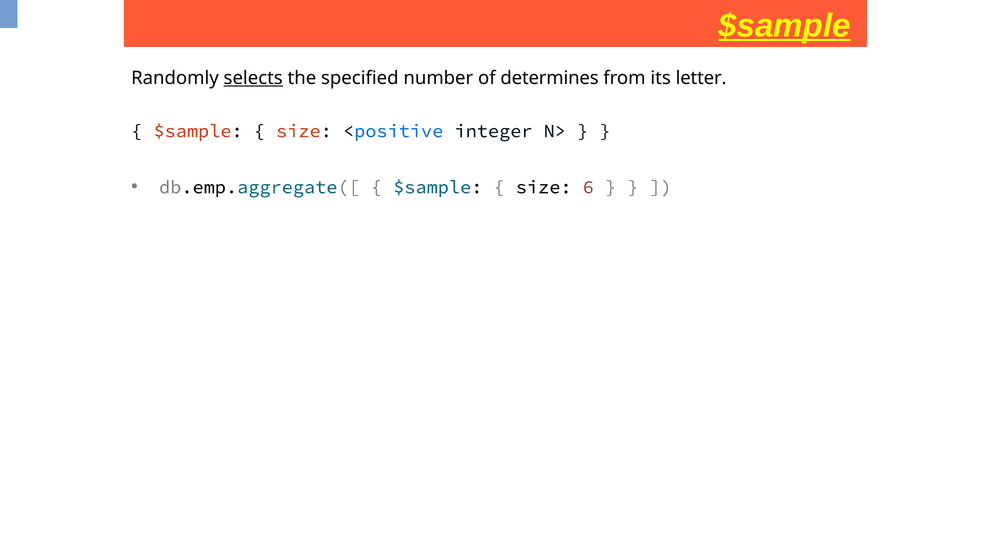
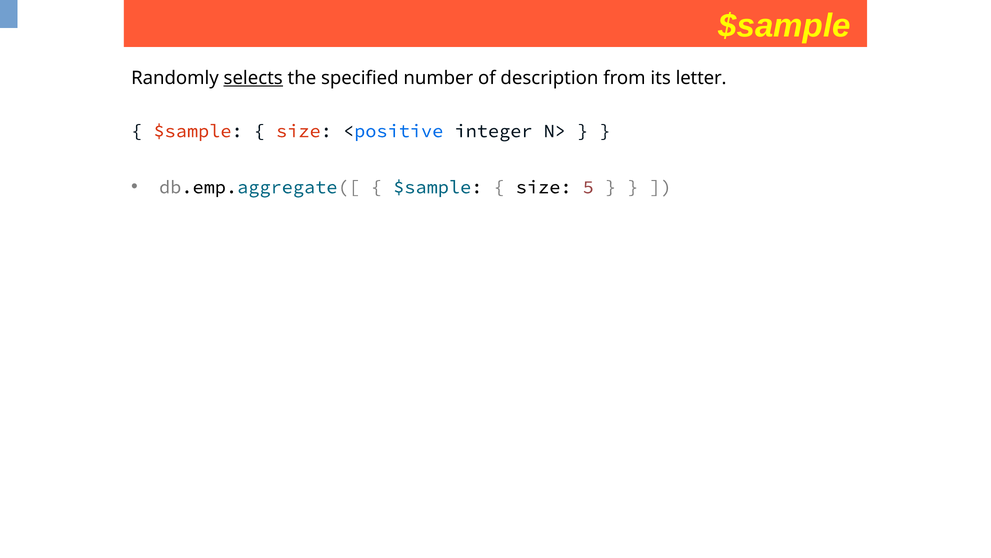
$sample underline: present -> none (784, 26)
determines: determines -> description (549, 78)
6: 6 -> 5 (588, 187)
